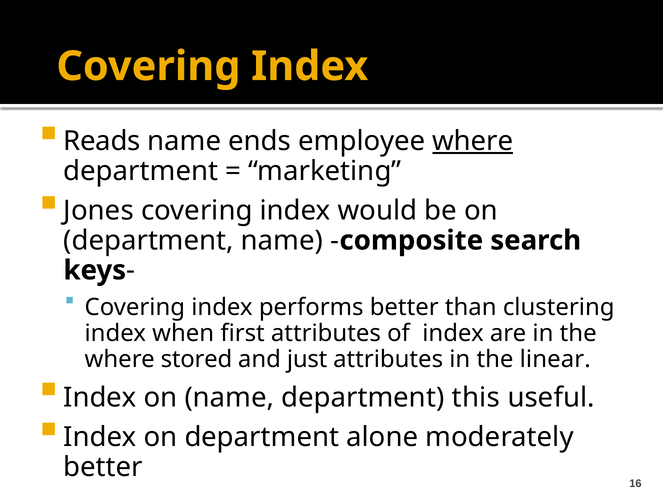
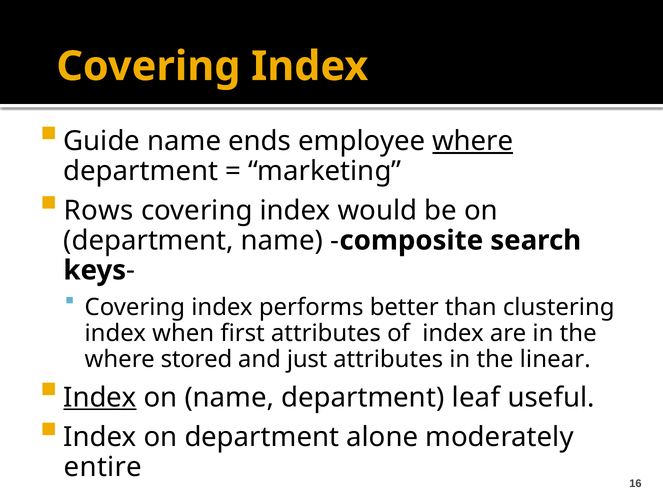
Reads: Reads -> Guide (102, 141)
Jones: Jones -> Rows (99, 211)
Index underline: none -> present (100, 398)
this: this -> leaf (476, 398)
better: better -> entire (103, 467)
